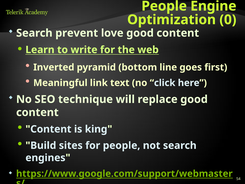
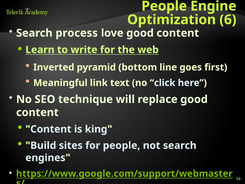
0: 0 -> 6 (228, 20)
prevent: prevent -> process (77, 33)
